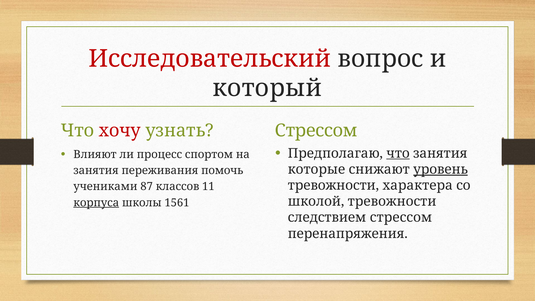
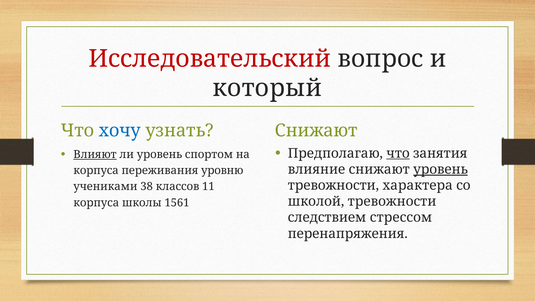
Стрессом: Стрессом -> Снижают (316, 130)
хочу colour: red -> blue (120, 131)
Влияют underline: none -> present (95, 154)
ли процесс: процесс -> уровень (159, 154)
которые: которые -> влияние (316, 169)
занятия: занятия -> корпуса (96, 171)
помочь: помочь -> уровню (222, 171)
87: 87 -> 38 (147, 187)
корпуса underline: present -> none (96, 203)
